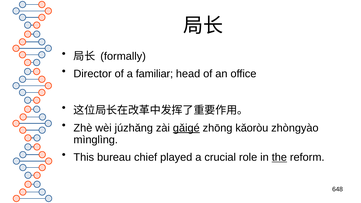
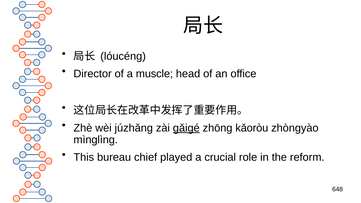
formally: formally -> lóucéng (123, 56)
familiar: familiar -> muscle (154, 74)
the underline: present -> none (279, 157)
